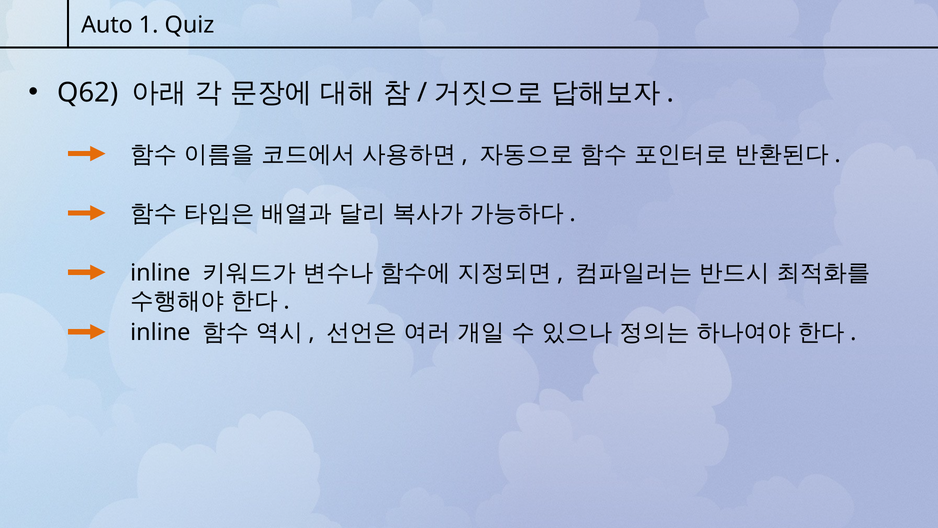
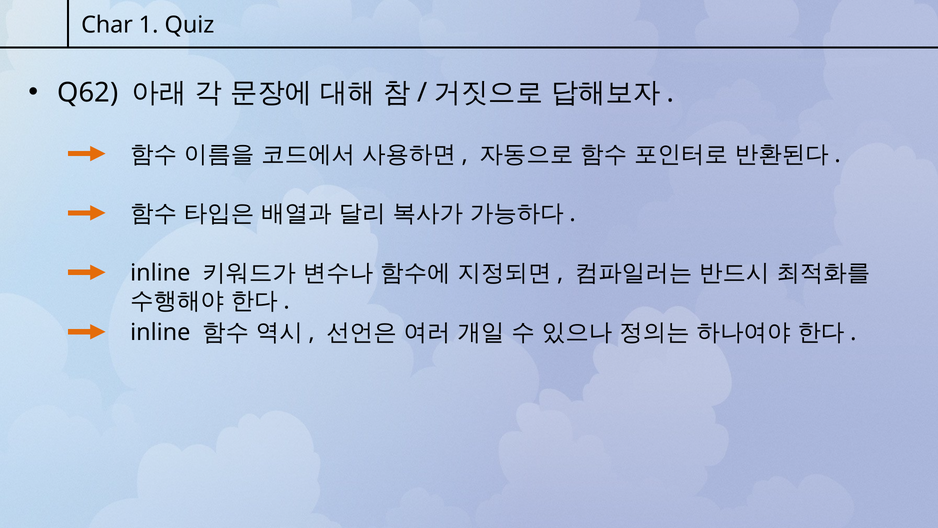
Auto: Auto -> Char (107, 25)
